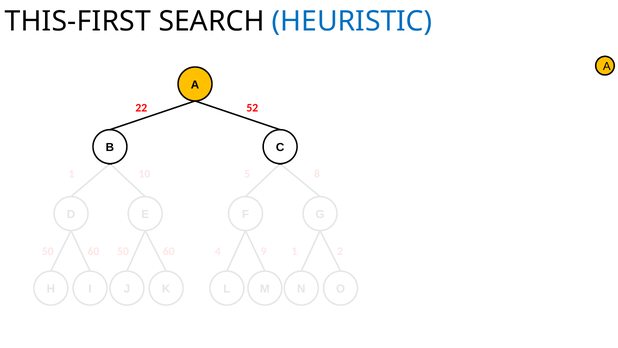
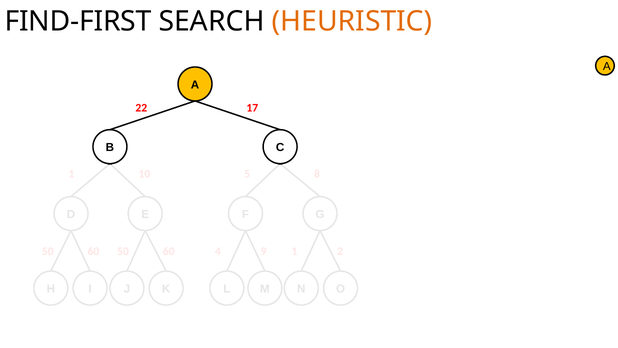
THIS-FIRST: THIS-FIRST -> FIND-FIRST (78, 22)
HEURISTIC colour: blue -> orange (352, 22)
52: 52 -> 17 (252, 108)
